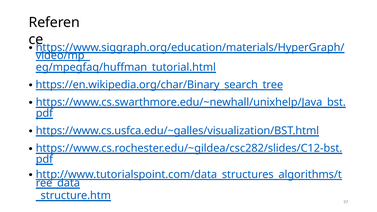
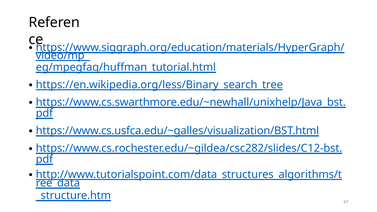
https://en.wikipedia.org/char/Binary_search_tree: https://en.wikipedia.org/char/Binary_search_tree -> https://en.wikipedia.org/less/Binary_search_tree (159, 85)
